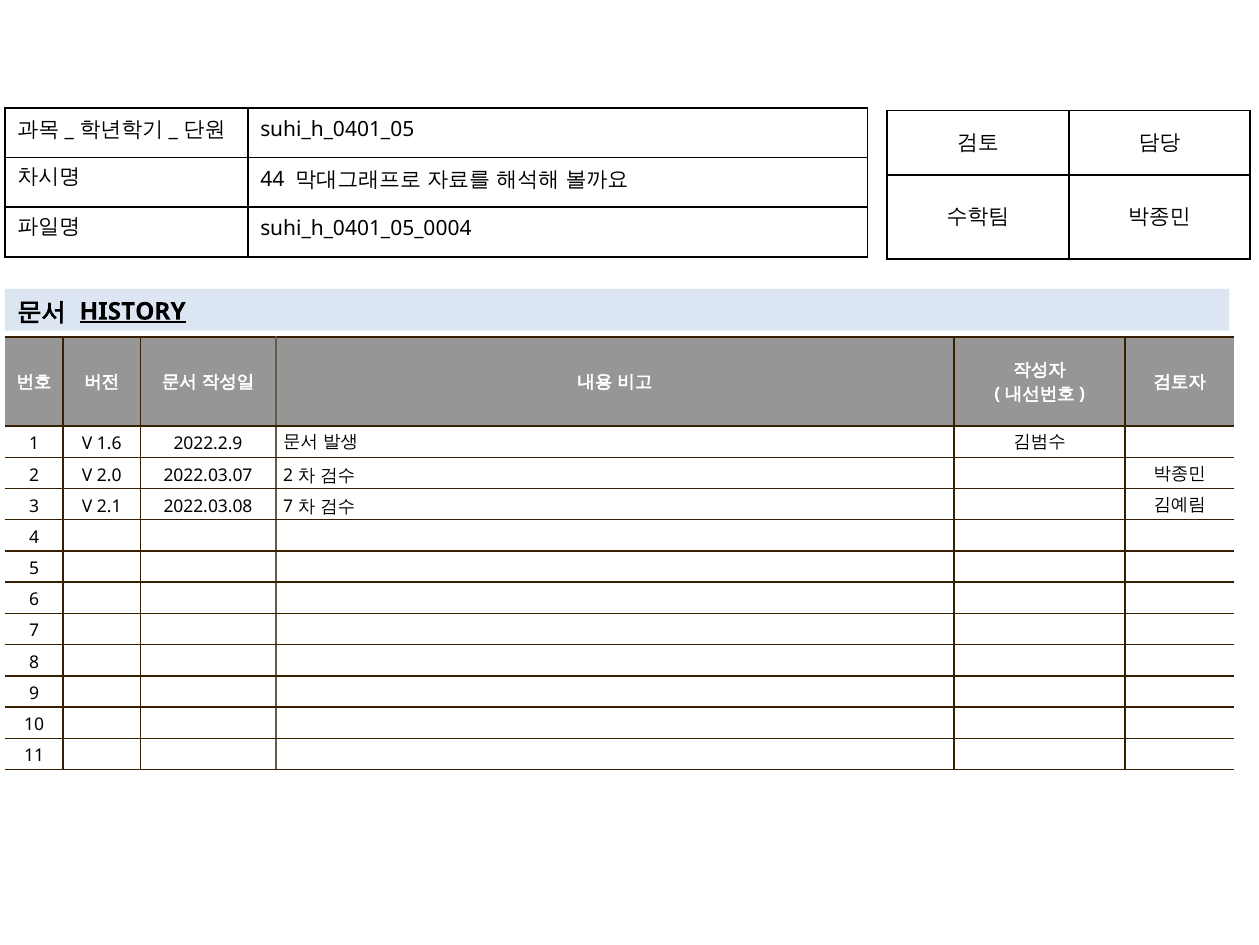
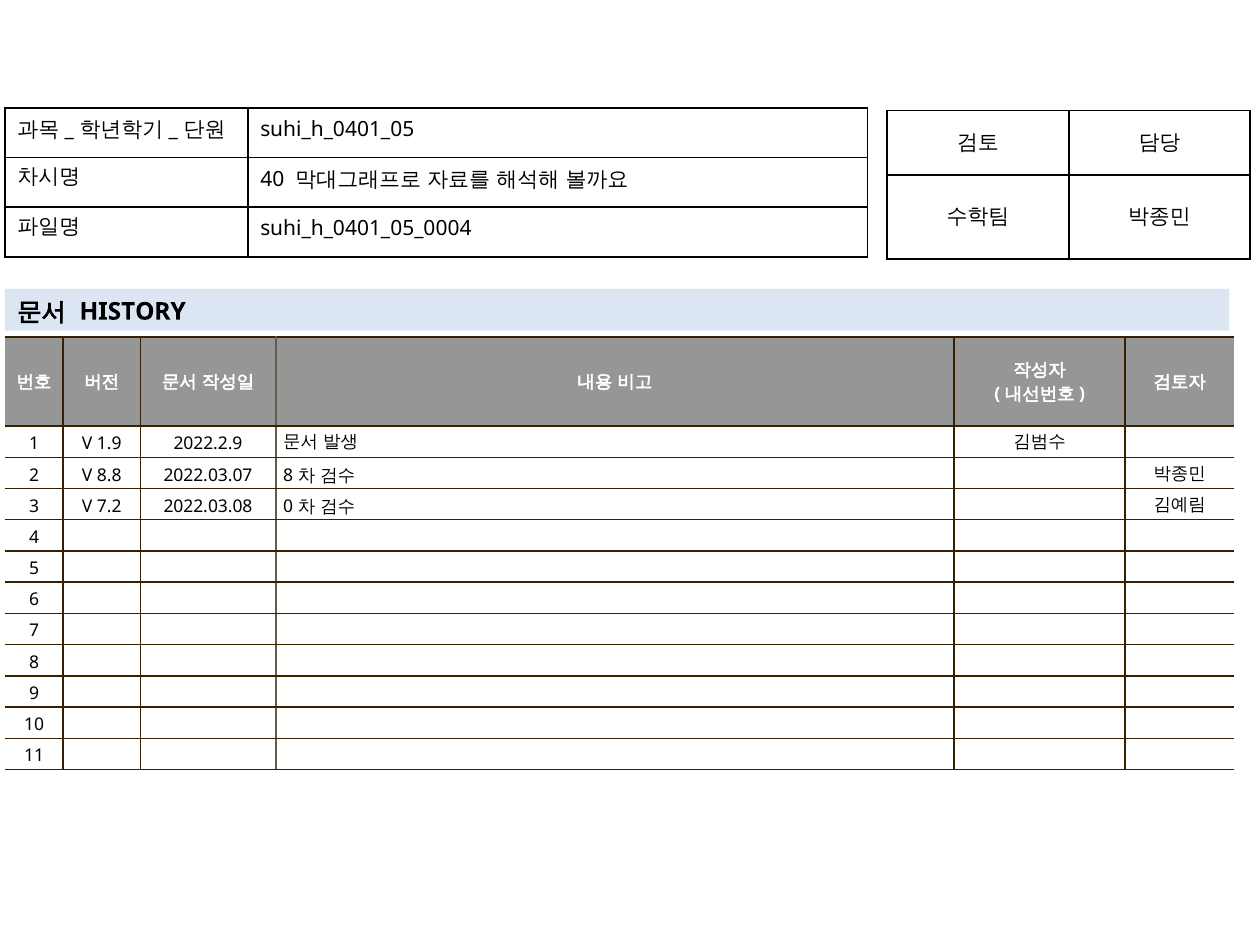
44: 44 -> 40 (272, 179)
HISTORY underline: present -> none (133, 311)
1.6: 1.6 -> 1.9 (109, 444)
2.0: 2.0 -> 8.8 (109, 475)
2022.03.07 2: 2 -> 8 (288, 475)
2.1: 2.1 -> 7.2 (109, 506)
2022.03.08 7: 7 -> 0 (288, 506)
